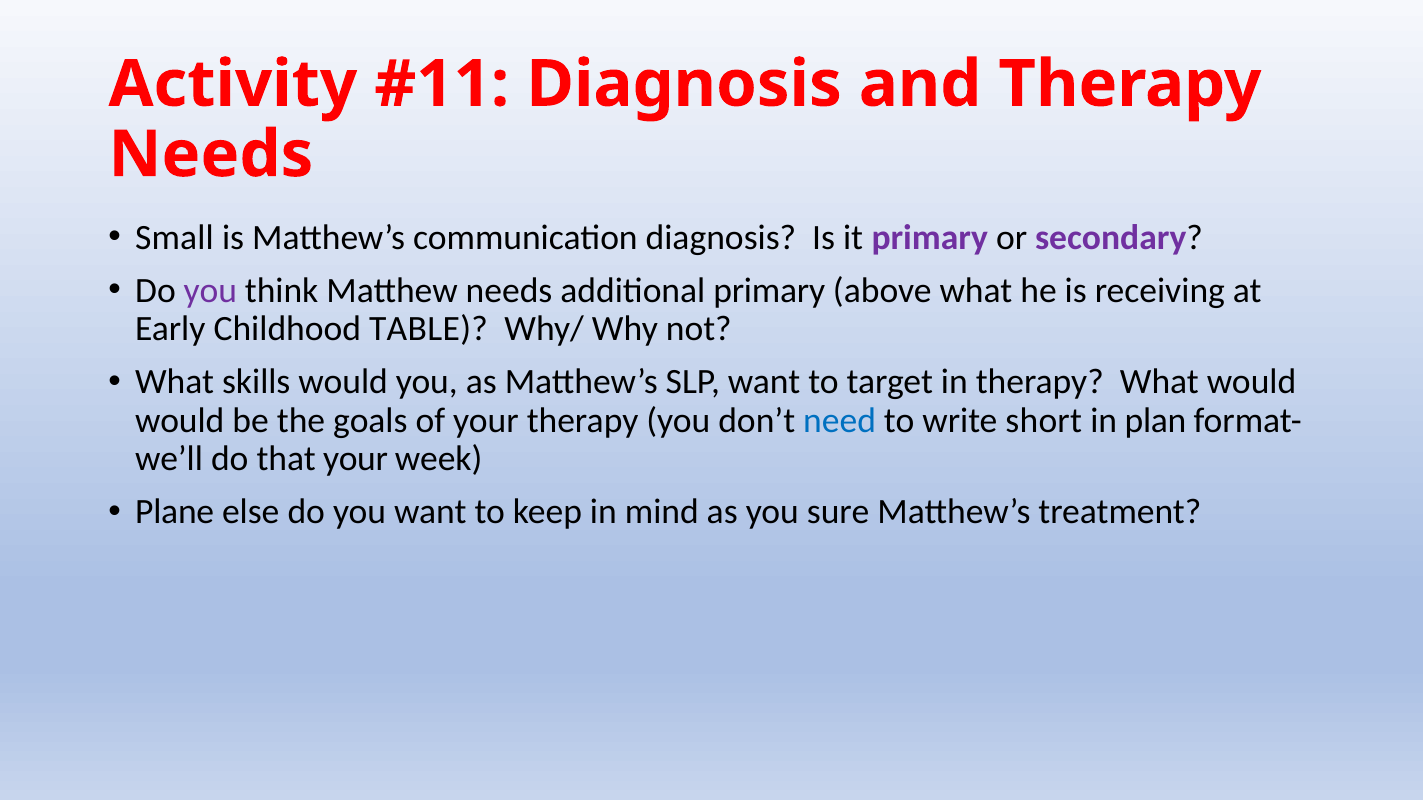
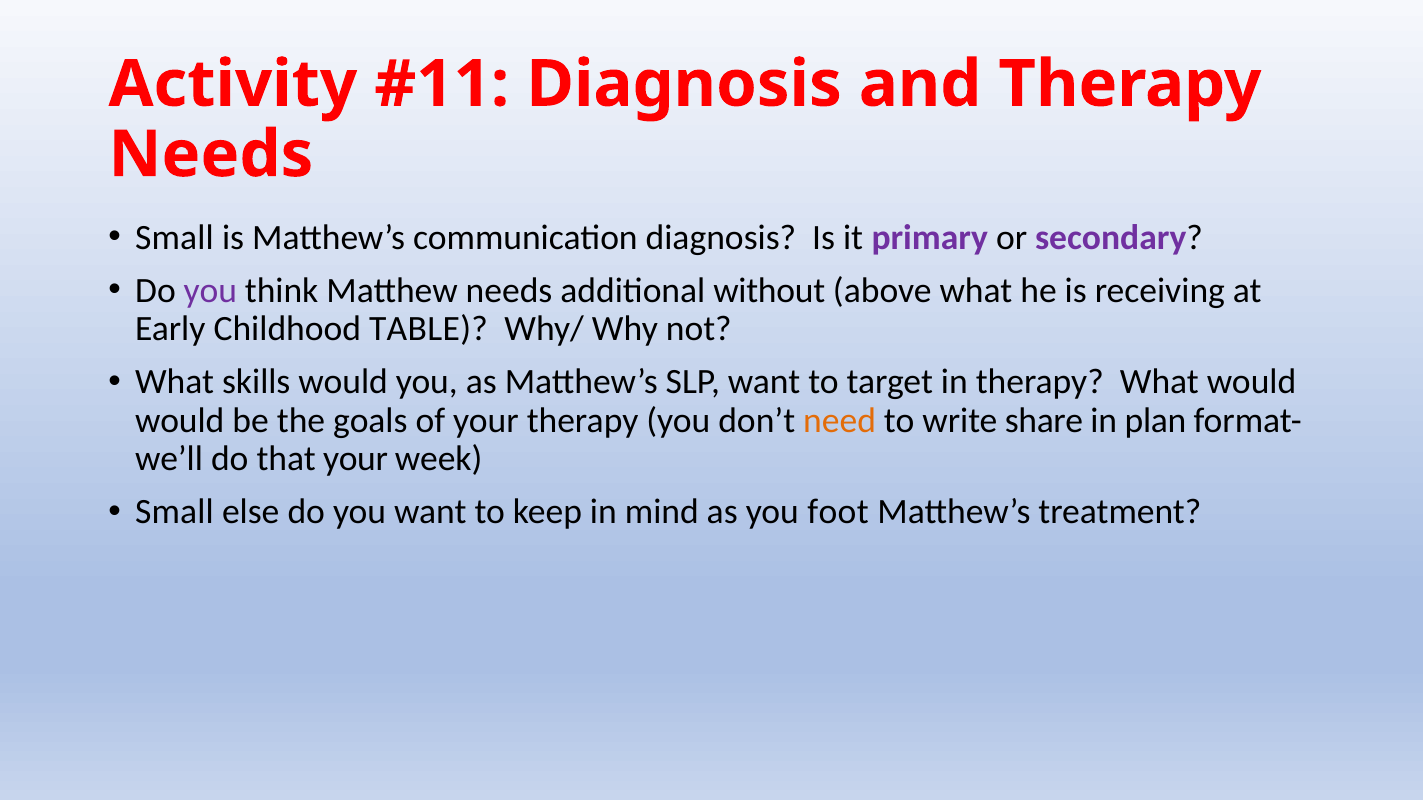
additional primary: primary -> without (769, 291)
need colour: blue -> orange (840, 421)
short: short -> share (1044, 421)
Plane: Plane -> Small (174, 512)
sure: sure -> foot (838, 512)
